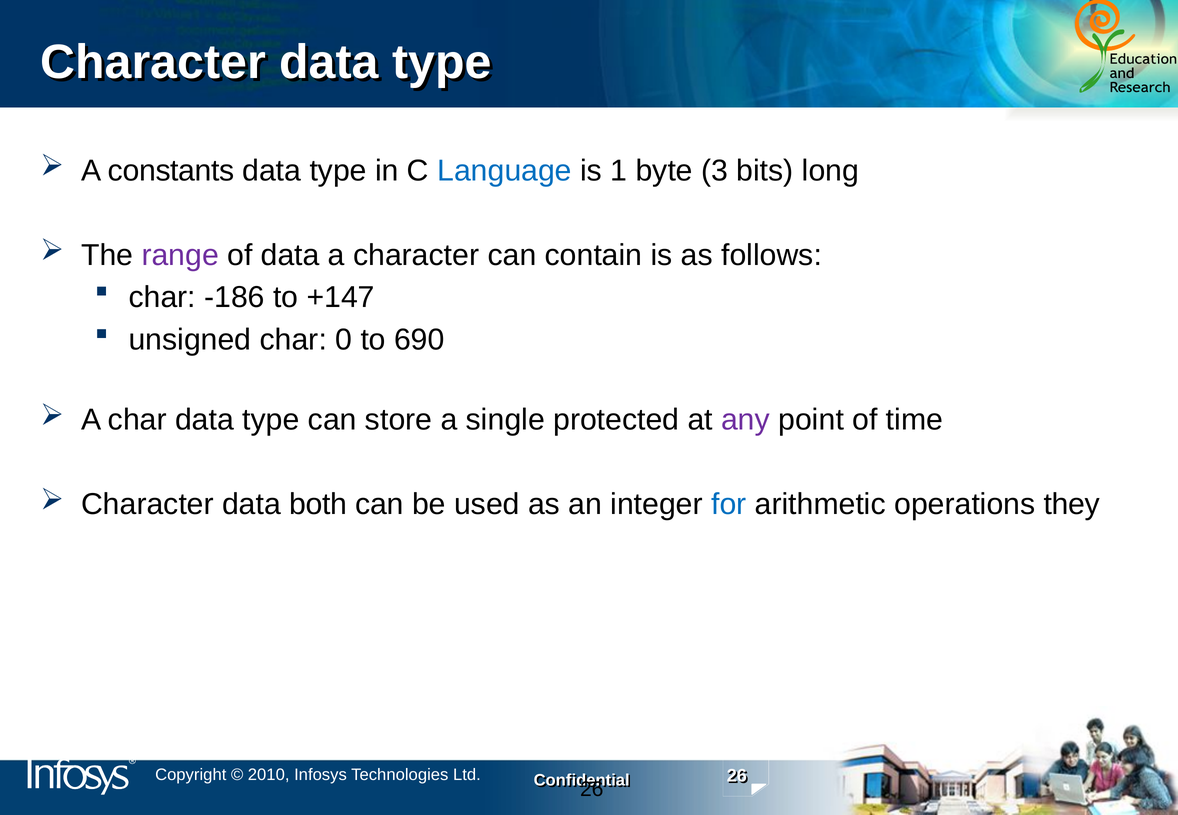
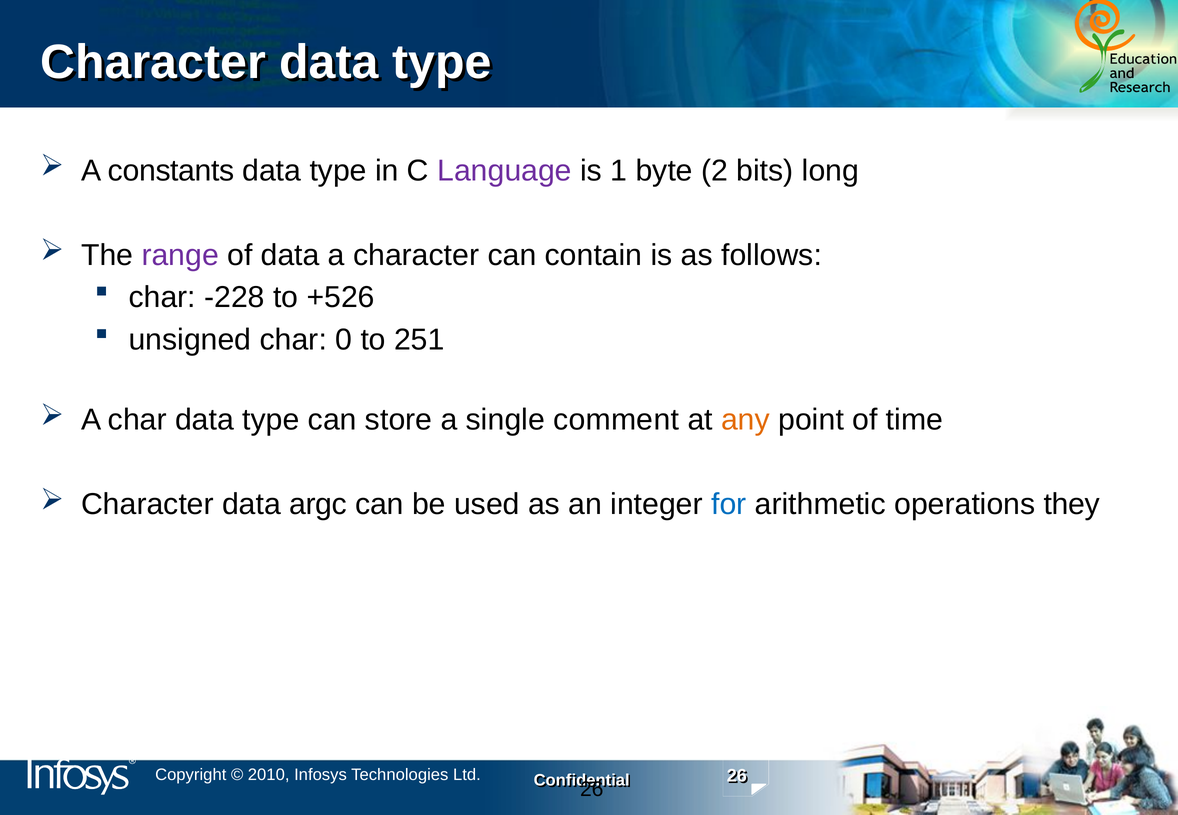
Language colour: blue -> purple (505, 171)
3: 3 -> 2 (715, 171)
-186: -186 -> -228 (234, 298)
+147: +147 -> +526 (341, 298)
690: 690 -> 251 (419, 340)
protected: protected -> comment (616, 420)
any colour: purple -> orange (745, 420)
both: both -> argc (318, 505)
